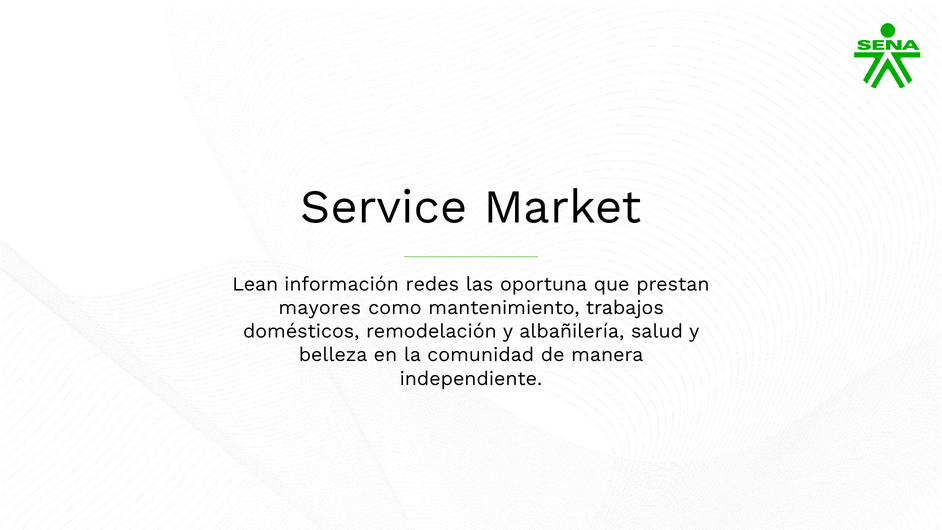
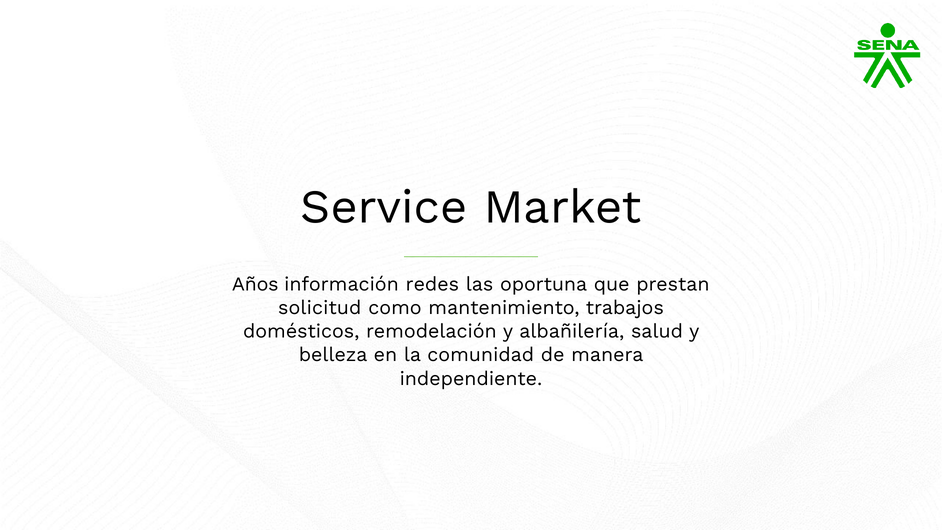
Lean: Lean -> Años (255, 284)
mayores: mayores -> solicitud (320, 308)
